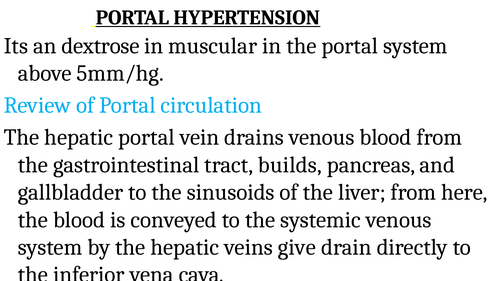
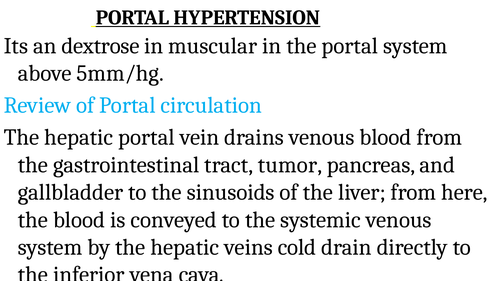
builds: builds -> tumor (290, 165)
give: give -> cold (297, 248)
